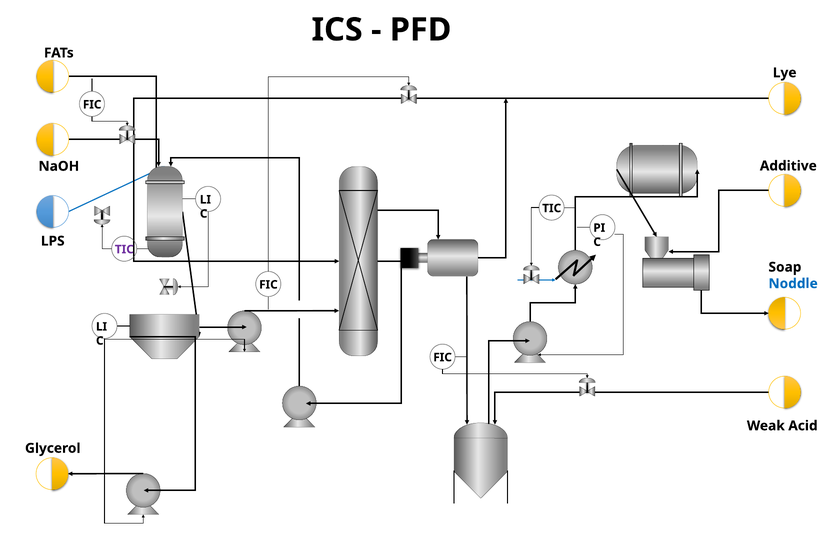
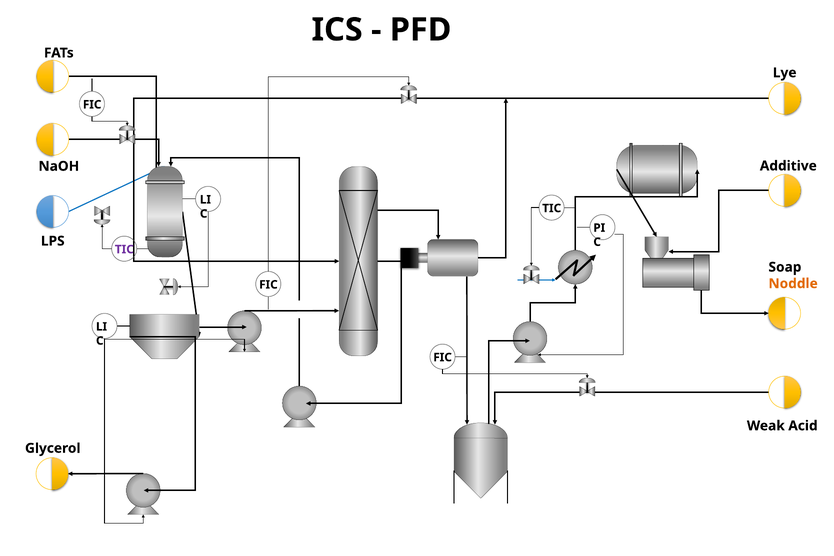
Noddle colour: blue -> orange (793, 284)
